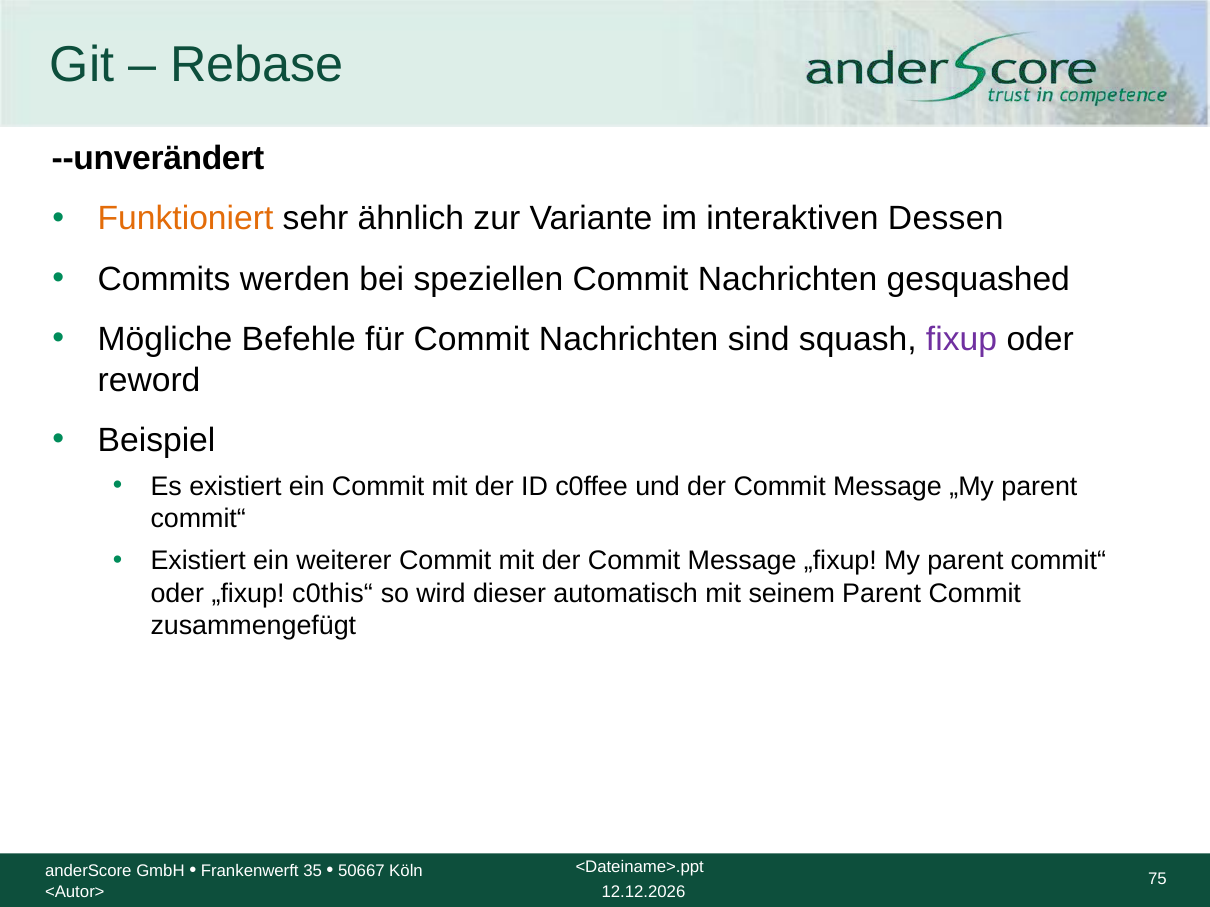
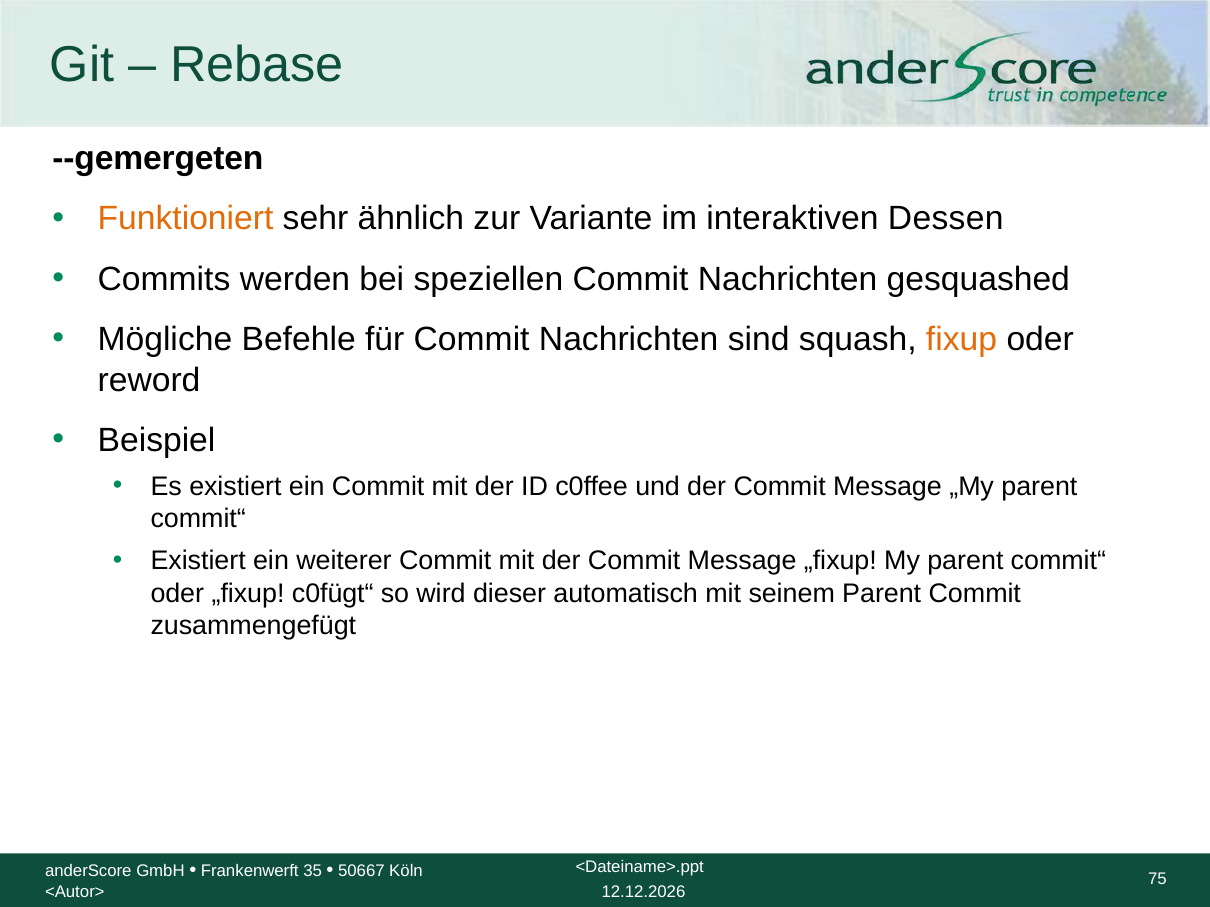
--unverändert: --unverändert -> --gemergeten (158, 158)
fixup colour: purple -> orange (962, 340)
c0this“: c0this“ -> c0fügt“ (333, 594)
